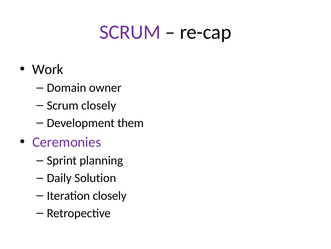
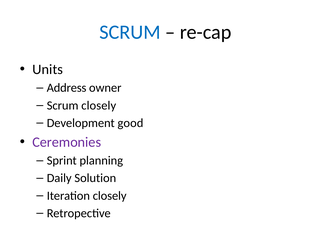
SCRUM colour: purple -> blue (130, 32)
Work: Work -> Units (48, 69)
Domain: Domain -> Address (67, 88)
them: them -> good (130, 123)
